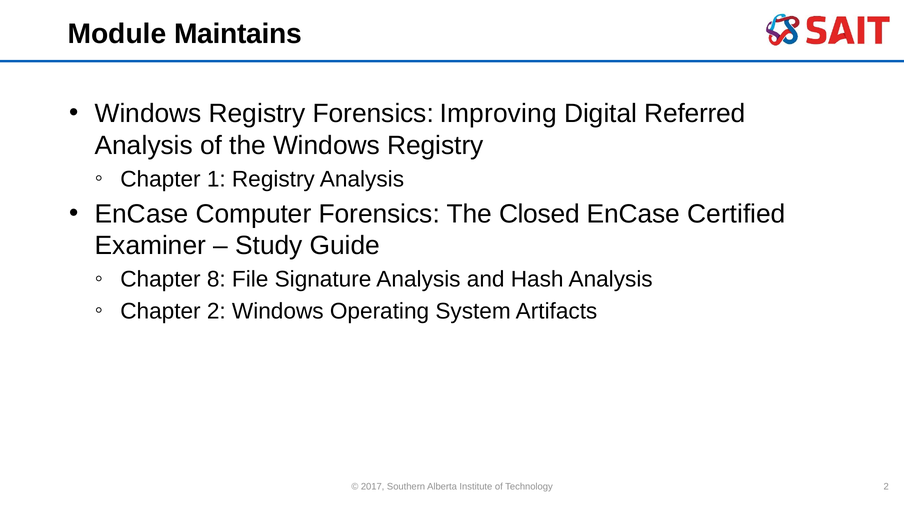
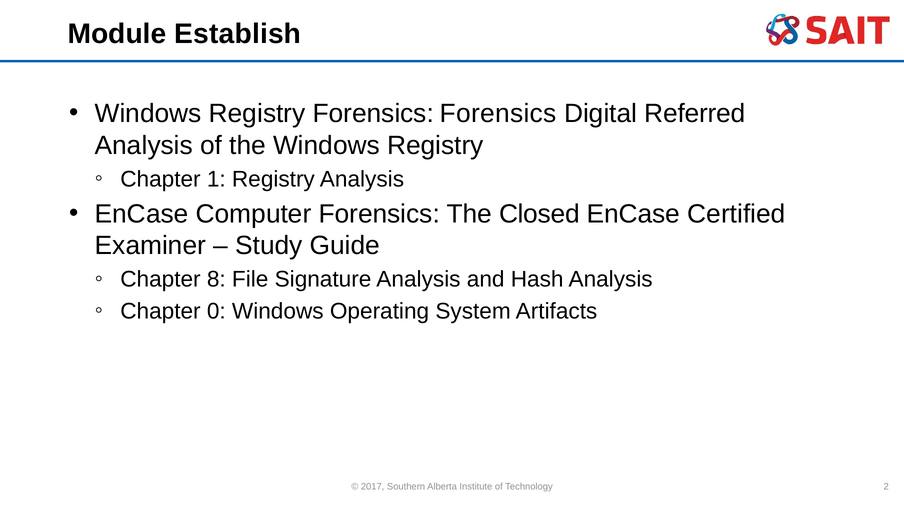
Maintains: Maintains -> Establish (238, 34)
Forensics Improving: Improving -> Forensics (498, 114)
Chapter 2: 2 -> 0 (216, 311)
